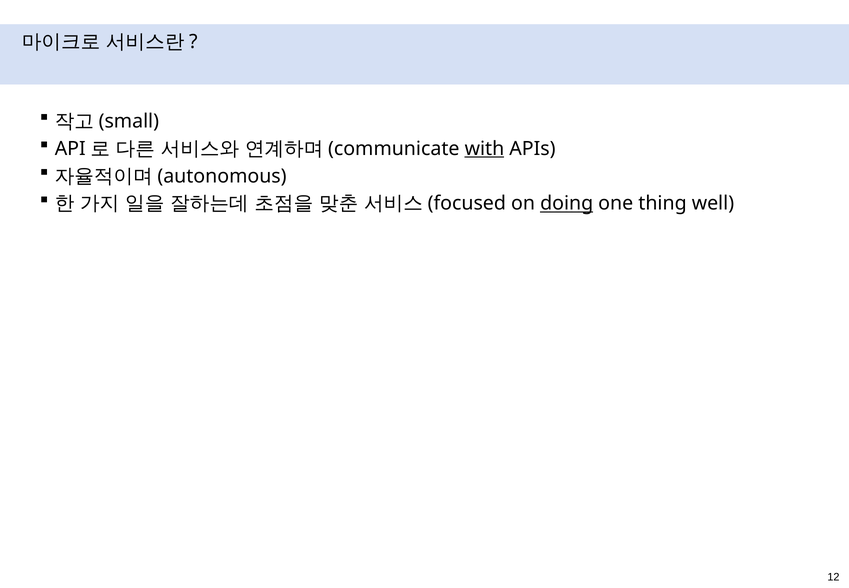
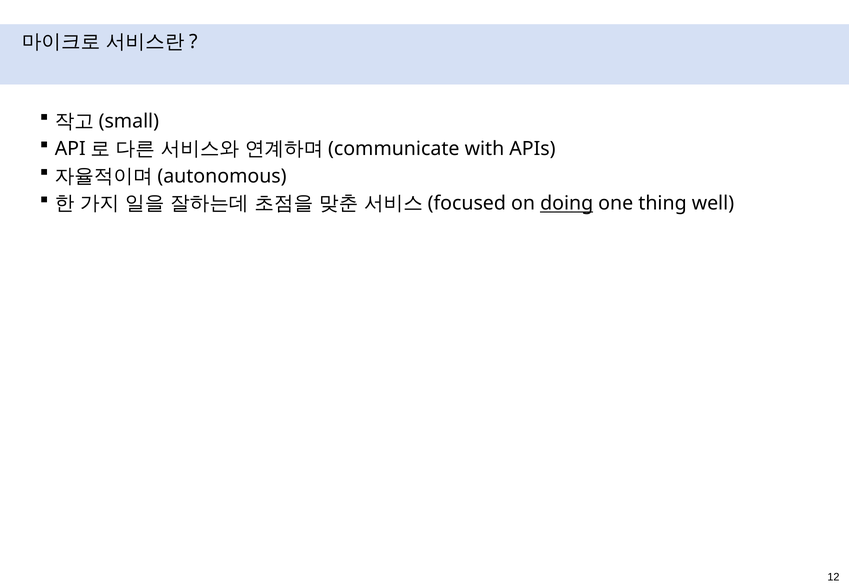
with underline: present -> none (484, 149)
